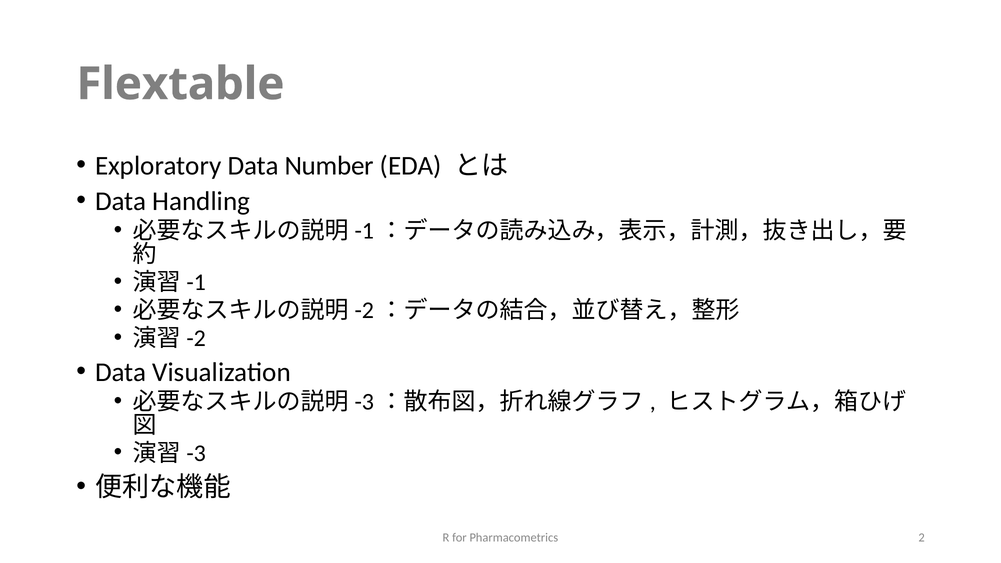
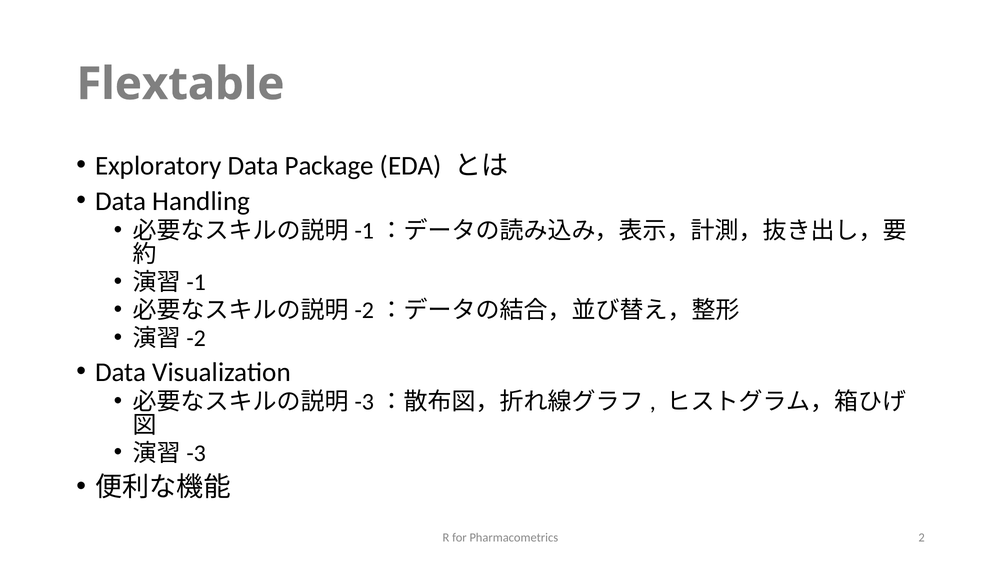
Number: Number -> Package (329, 166)
